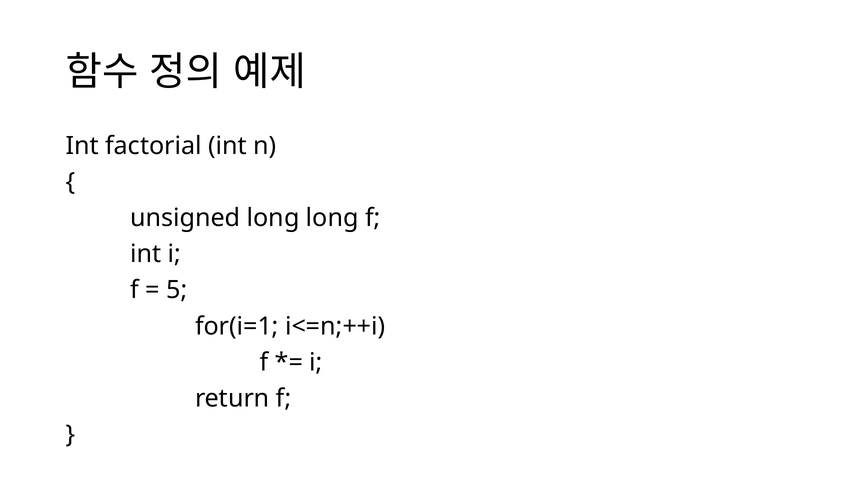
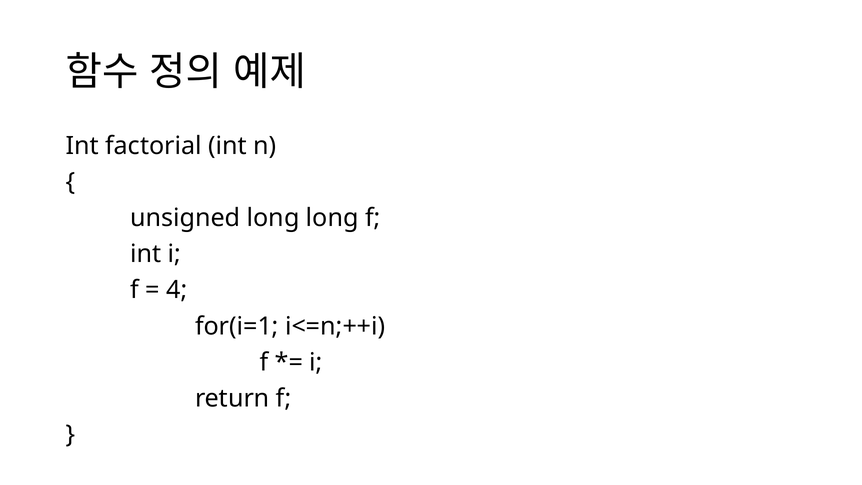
5: 5 -> 4 (177, 290)
